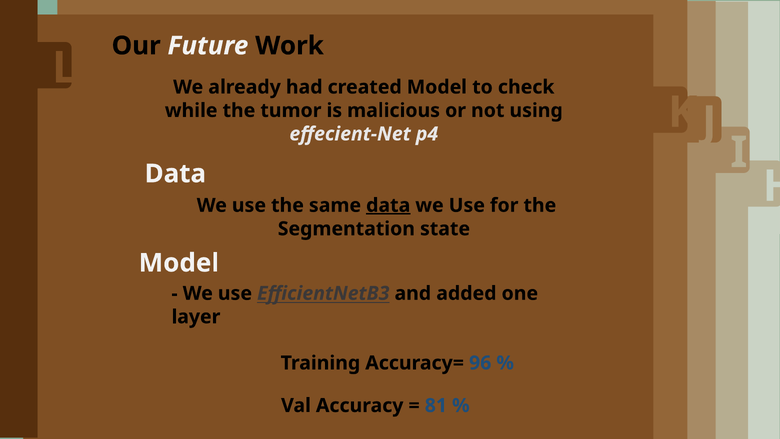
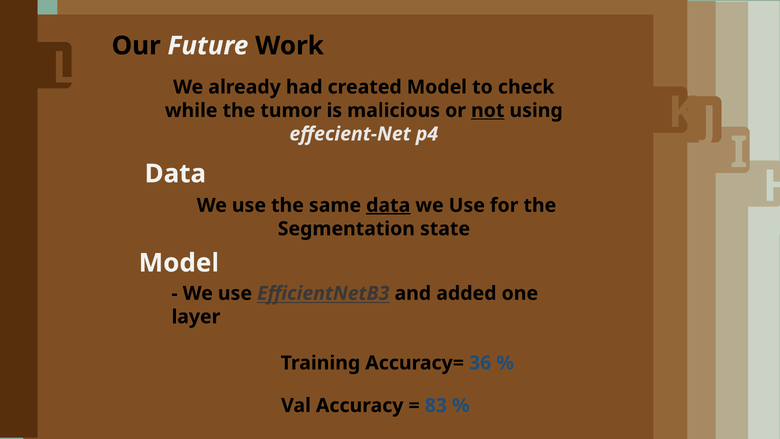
not underline: none -> present (488, 110)
96: 96 -> 36 (480, 363)
81: 81 -> 83 (436, 405)
